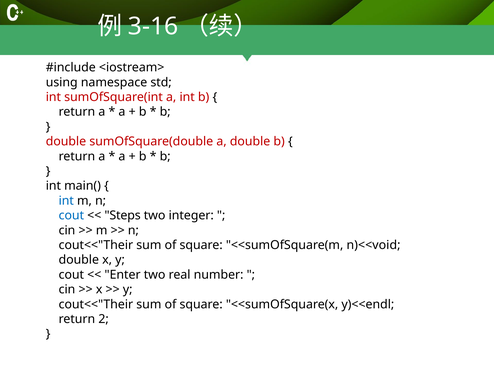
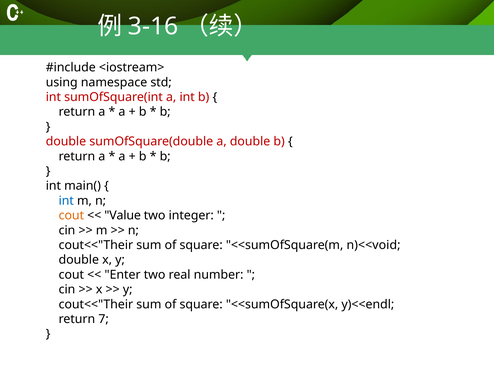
cout colour: blue -> orange (71, 216)
Steps: Steps -> Value (123, 216)
2: 2 -> 7 (104, 320)
